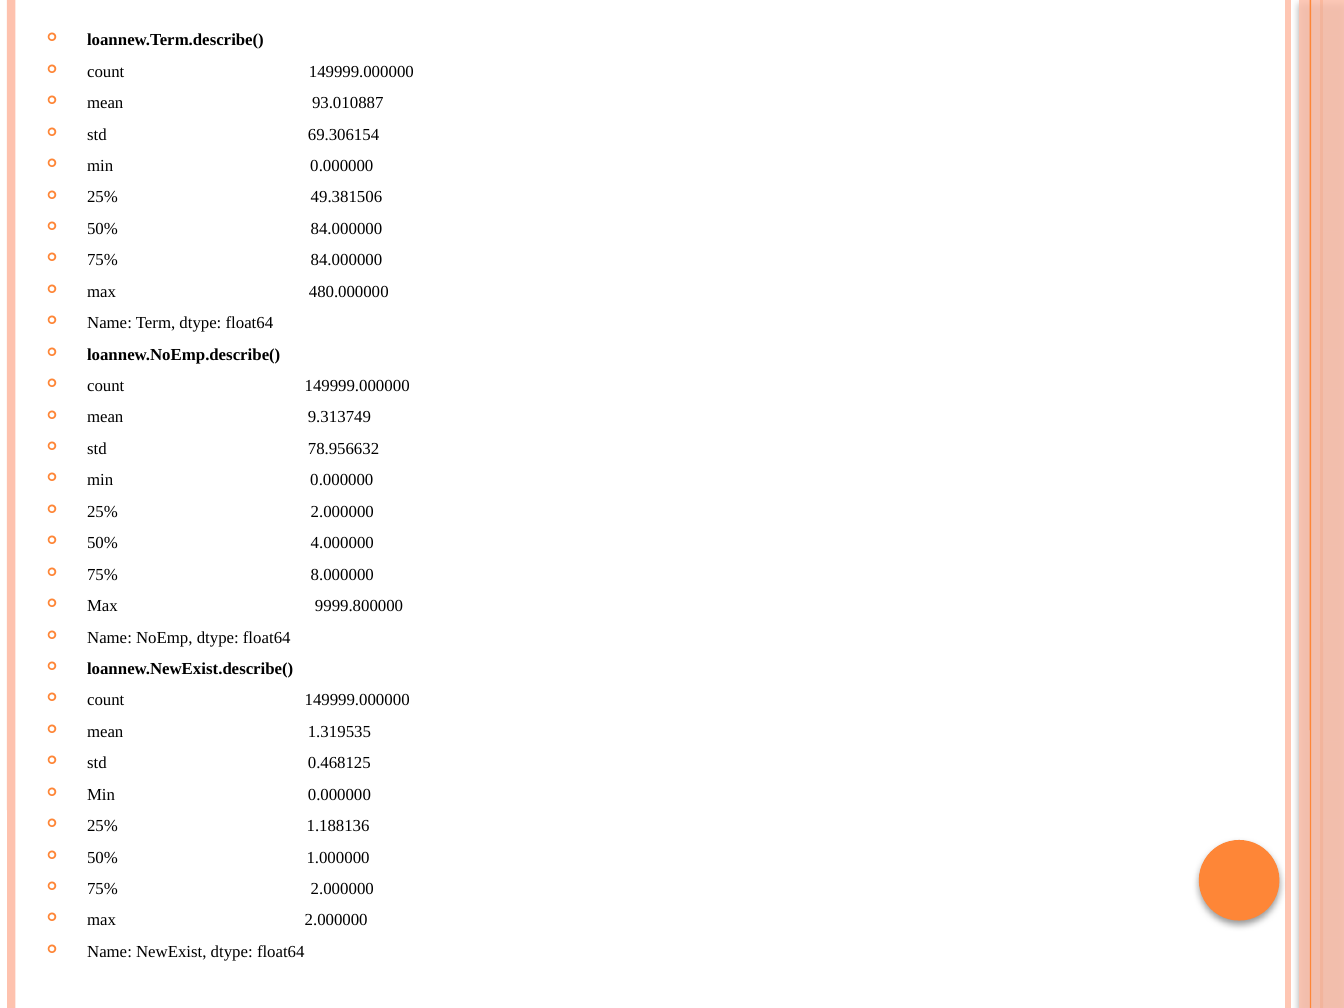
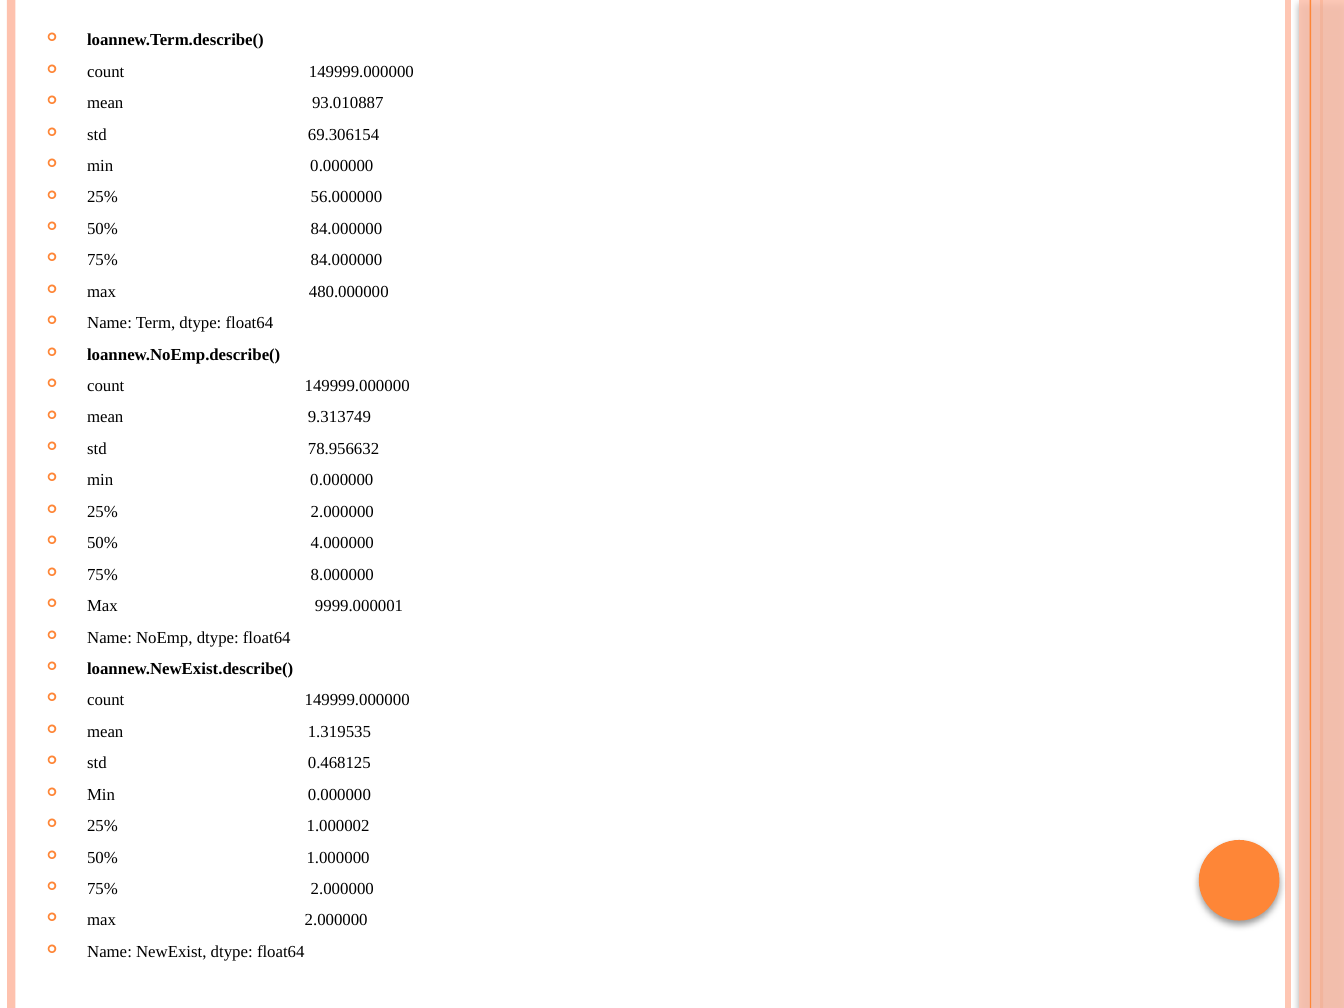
49.381506: 49.381506 -> 56.000000 (346, 197)
9999.800000: 9999.800000 -> 9999.000001 (359, 606)
1.188136: 1.188136 -> 1.000002 (338, 826)
